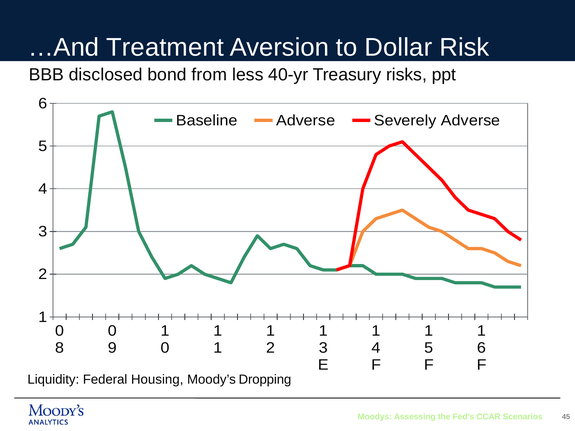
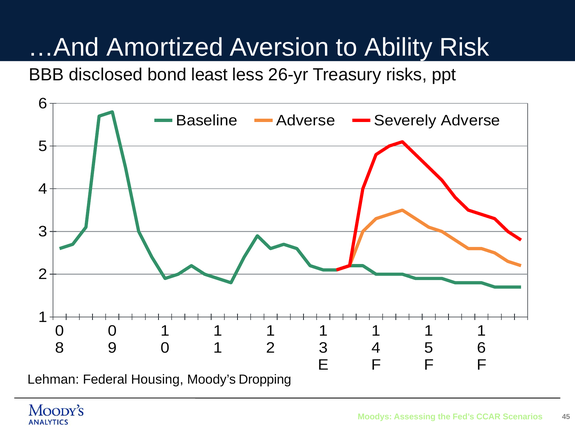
Treatment: Treatment -> Amortized (165, 47)
Dollar: Dollar -> Ability (398, 47)
from: from -> least (210, 75)
40-yr: 40-yr -> 26-yr (288, 75)
Liquidity: Liquidity -> Lehman (53, 380)
